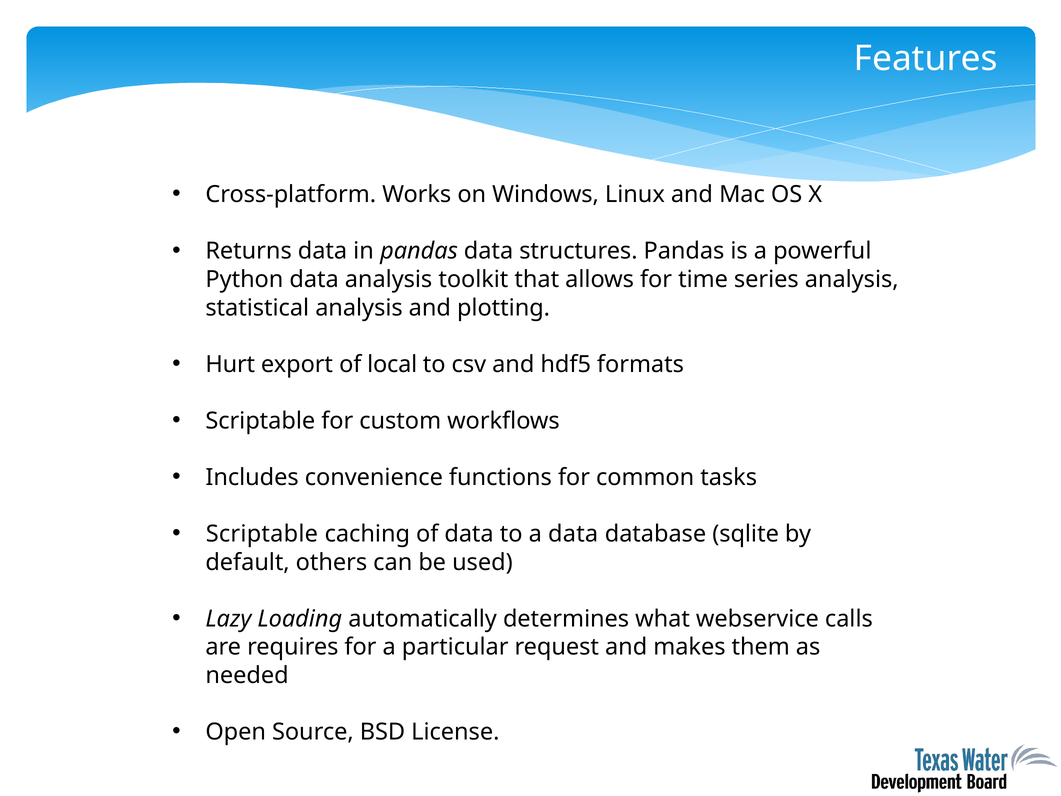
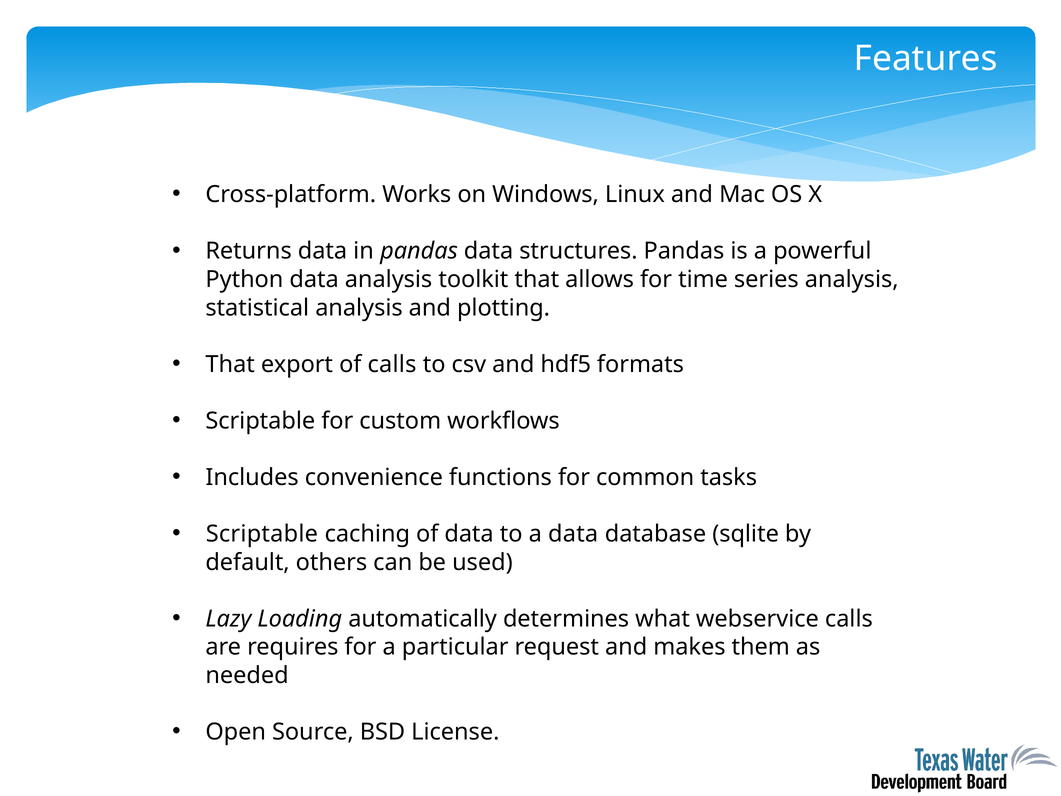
Hurt: Hurt -> That (230, 364)
of local: local -> calls (392, 364)
